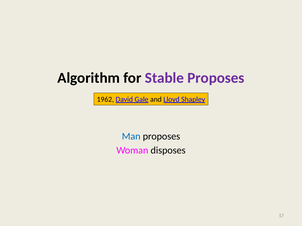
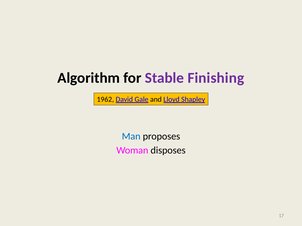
Stable Proposes: Proposes -> Finishing (216, 78)
